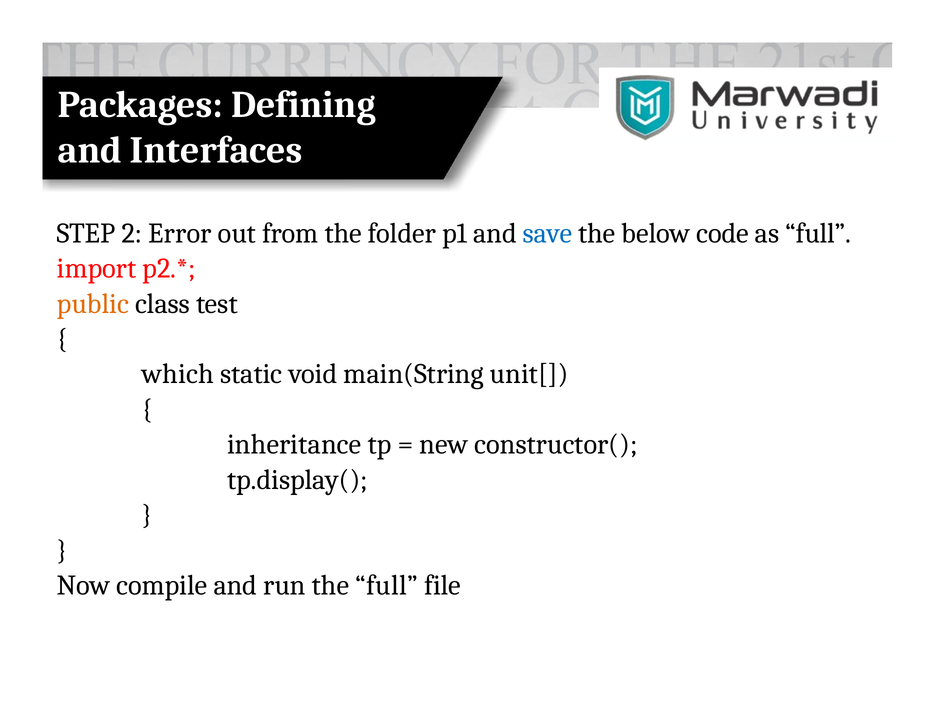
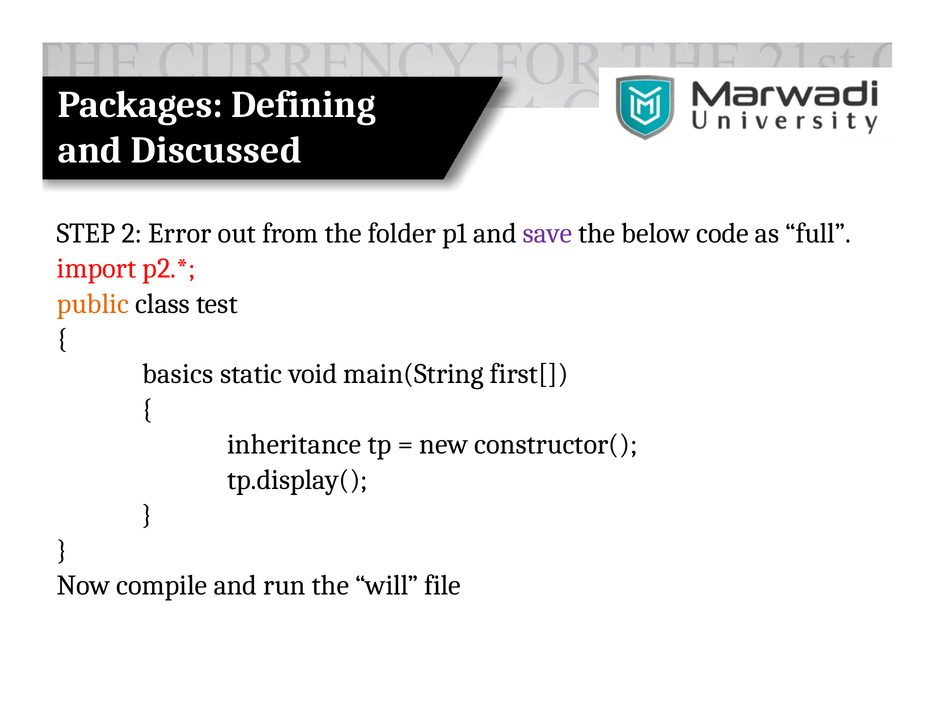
Interfaces: Interfaces -> Discussed (216, 150)
save colour: blue -> purple (548, 233)
which: which -> basics (178, 374)
unit[: unit[ -> first[ (529, 374)
the full: full -> will (387, 585)
